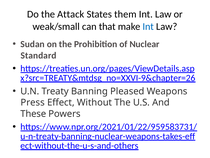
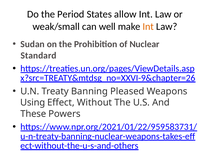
Attack: Attack -> Period (71, 14)
them: them -> allow (125, 14)
that: that -> well (107, 26)
Int colour: blue -> orange (148, 26)
Press: Press -> Using (33, 102)
